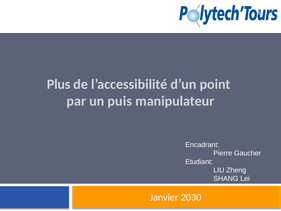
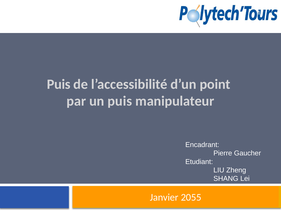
Plus: Plus -> Puis (59, 84)
2030: 2030 -> 2055 (191, 197)
